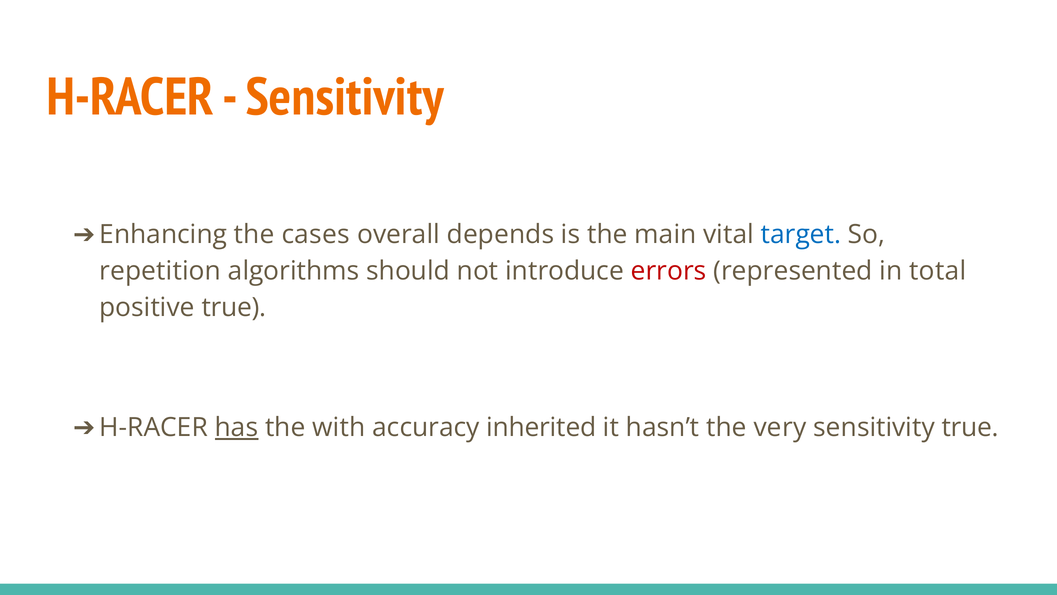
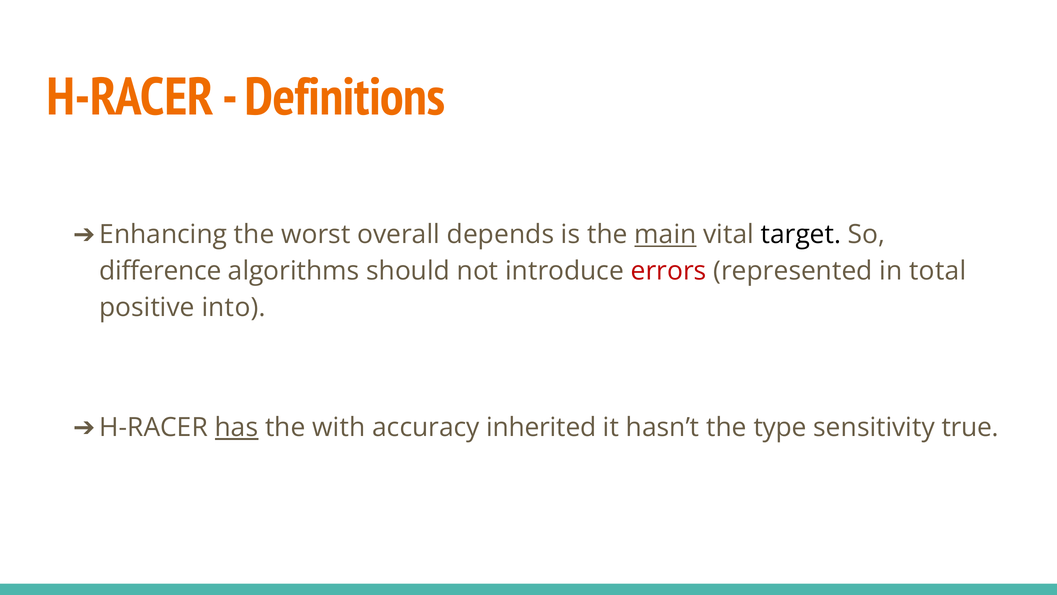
Sensitivity: Sensitivity -> Definitions (345, 97)
cases: cases -> worst (316, 235)
main underline: none -> present (665, 235)
target colour: blue -> black (801, 235)
repetition: repetition -> difference (160, 271)
positive true: true -> into (234, 308)
very: very -> type (780, 427)
